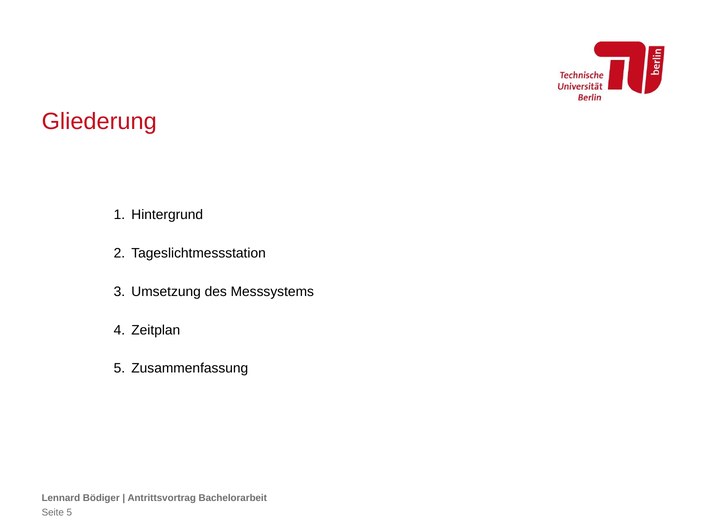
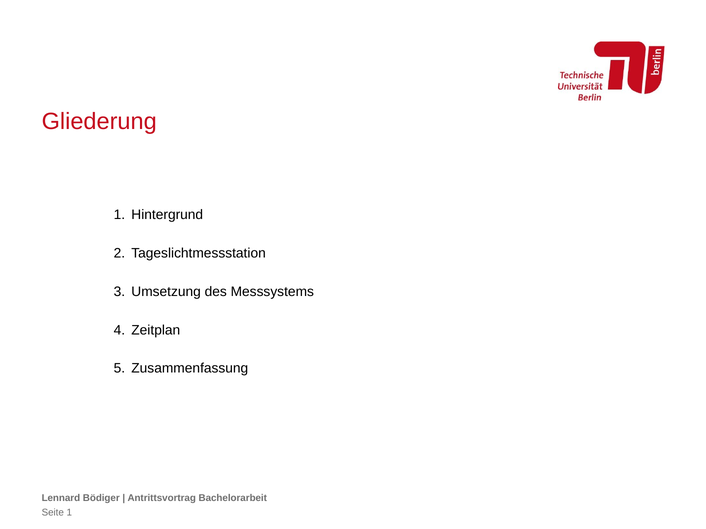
Seite 5: 5 -> 1 (69, 513)
